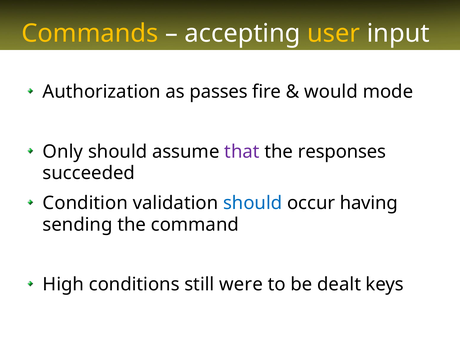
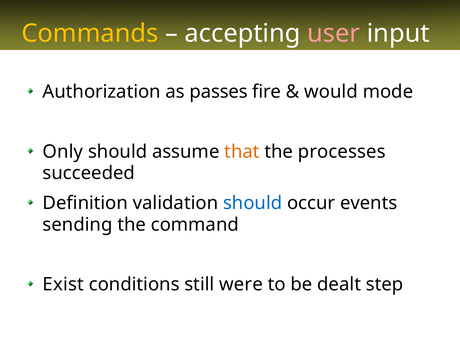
user colour: yellow -> pink (334, 33)
that colour: purple -> orange (242, 152)
responses: responses -> processes (342, 152)
Condition: Condition -> Definition (85, 203)
having: having -> events (369, 203)
High: High -> Exist (63, 284)
keys: keys -> step (385, 284)
